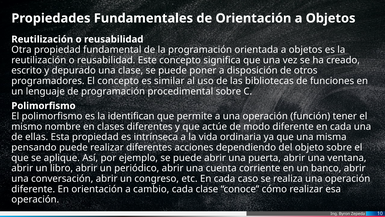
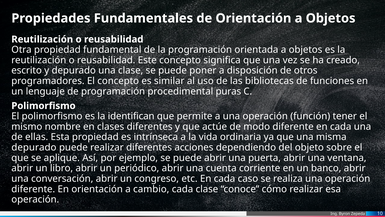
procedimental sobre: sobre -> puras (228, 91)
pensando: pensando -> depurado (34, 147)
